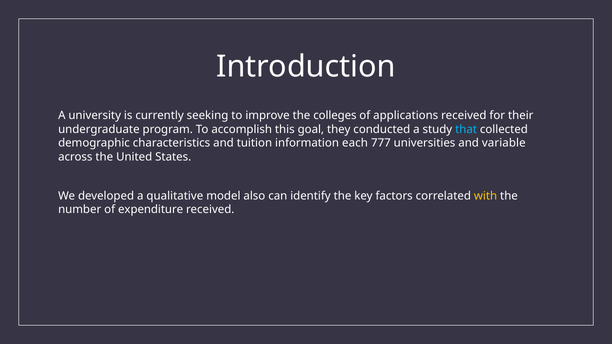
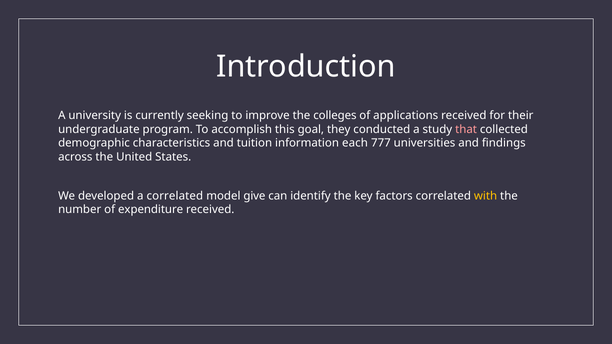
that colour: light blue -> pink (466, 129)
variable: variable -> findings (504, 143)
a qualitative: qualitative -> correlated (175, 196)
also: also -> give (254, 196)
